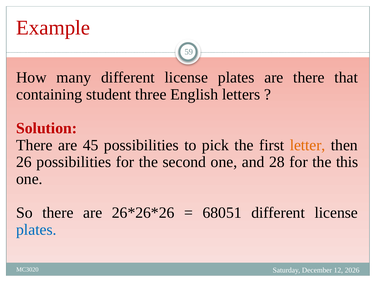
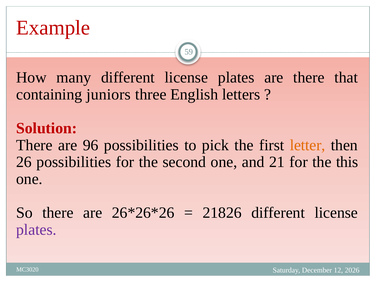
student: student -> juniors (109, 94)
45: 45 -> 96 (91, 145)
28: 28 -> 21 (277, 162)
68051: 68051 -> 21826 (222, 213)
plates colour: blue -> purple (36, 230)
